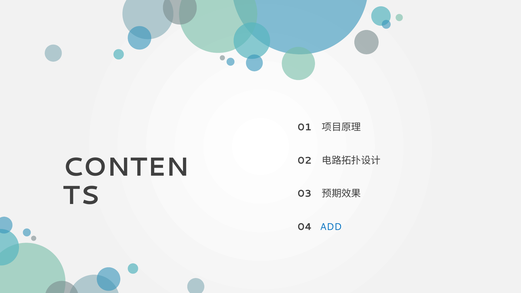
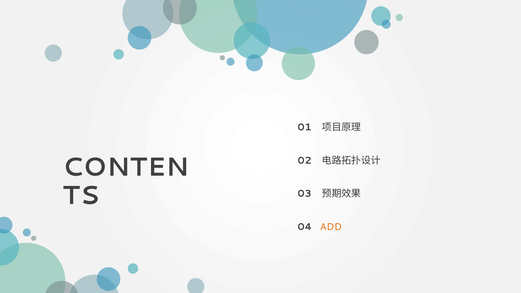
ADD colour: blue -> orange (331, 227)
